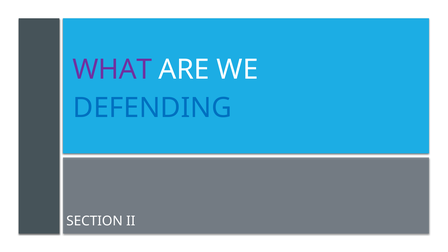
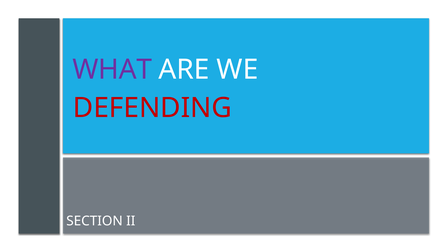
DEFENDING colour: blue -> red (152, 108)
